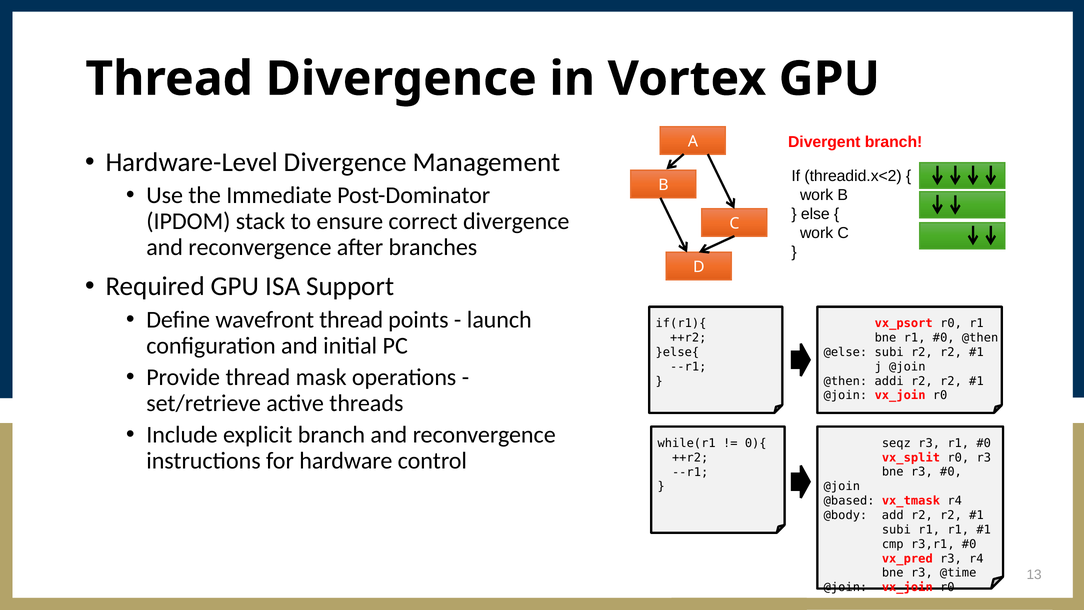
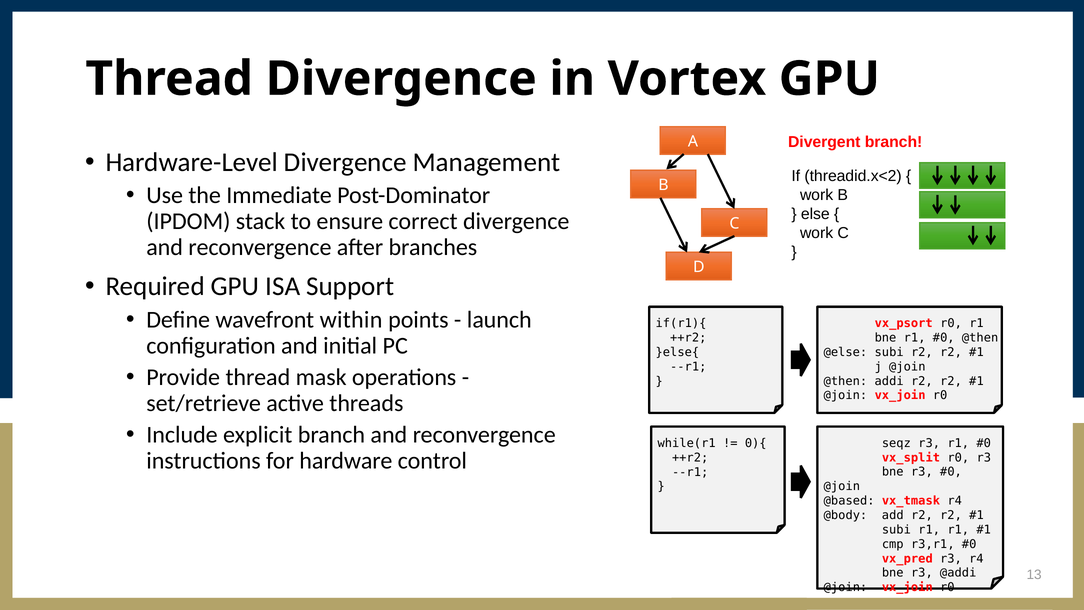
wavefront thread: thread -> within (351, 320)
@time: @time -> @addi (958, 573)
